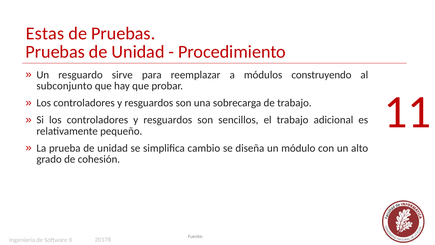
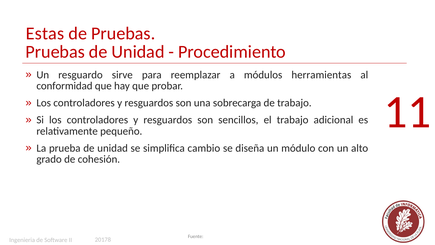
construyendo: construyendo -> herramientas (321, 75)
subconjunto: subconjunto -> conformidad (64, 86)
